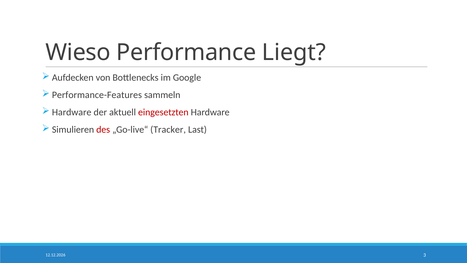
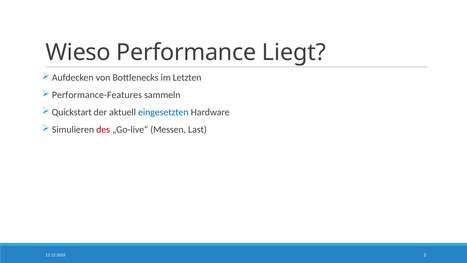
Google: Google -> Letzten (187, 78)
Hardware: Hardware -> Quickstart (72, 112)
eingesetzten colour: red -> blue (163, 112)
Tracker: Tracker -> Messen (168, 130)
